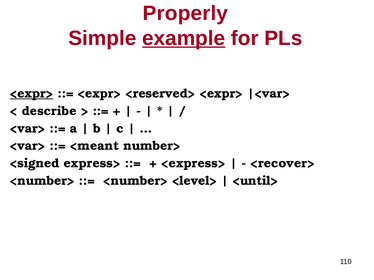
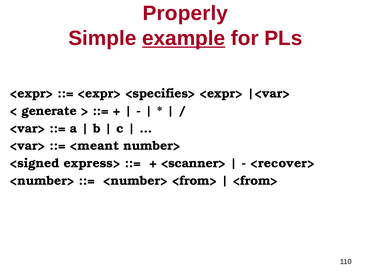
<expr> underline: present -> none (32, 94)
<reserved>: <reserved> -> <specifies> (160, 94)
describe: describe -> generate (49, 111)
<express>: <express> -> <scanner> (193, 164)
<number> <level>: <level> -> <from> (195, 181)
<until>: <until> -> <from> (255, 181)
